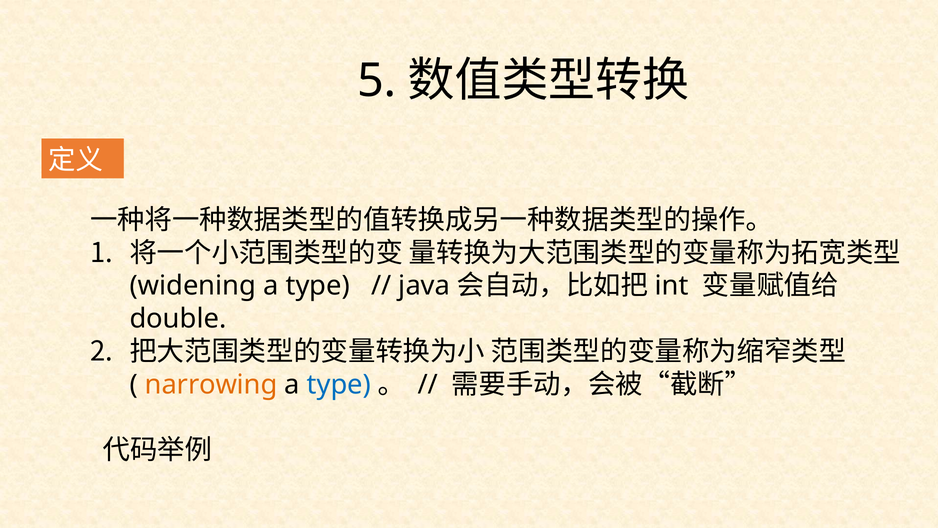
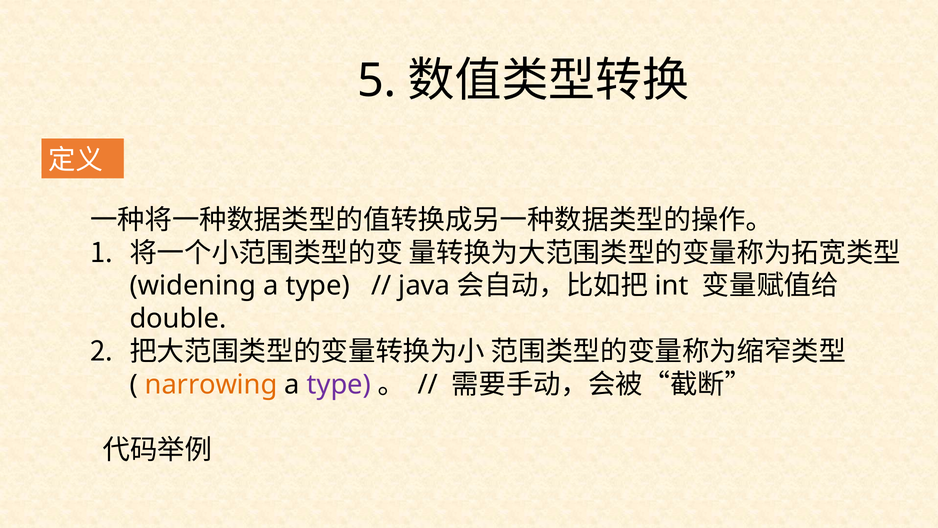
type colour: blue -> purple (339, 384)
